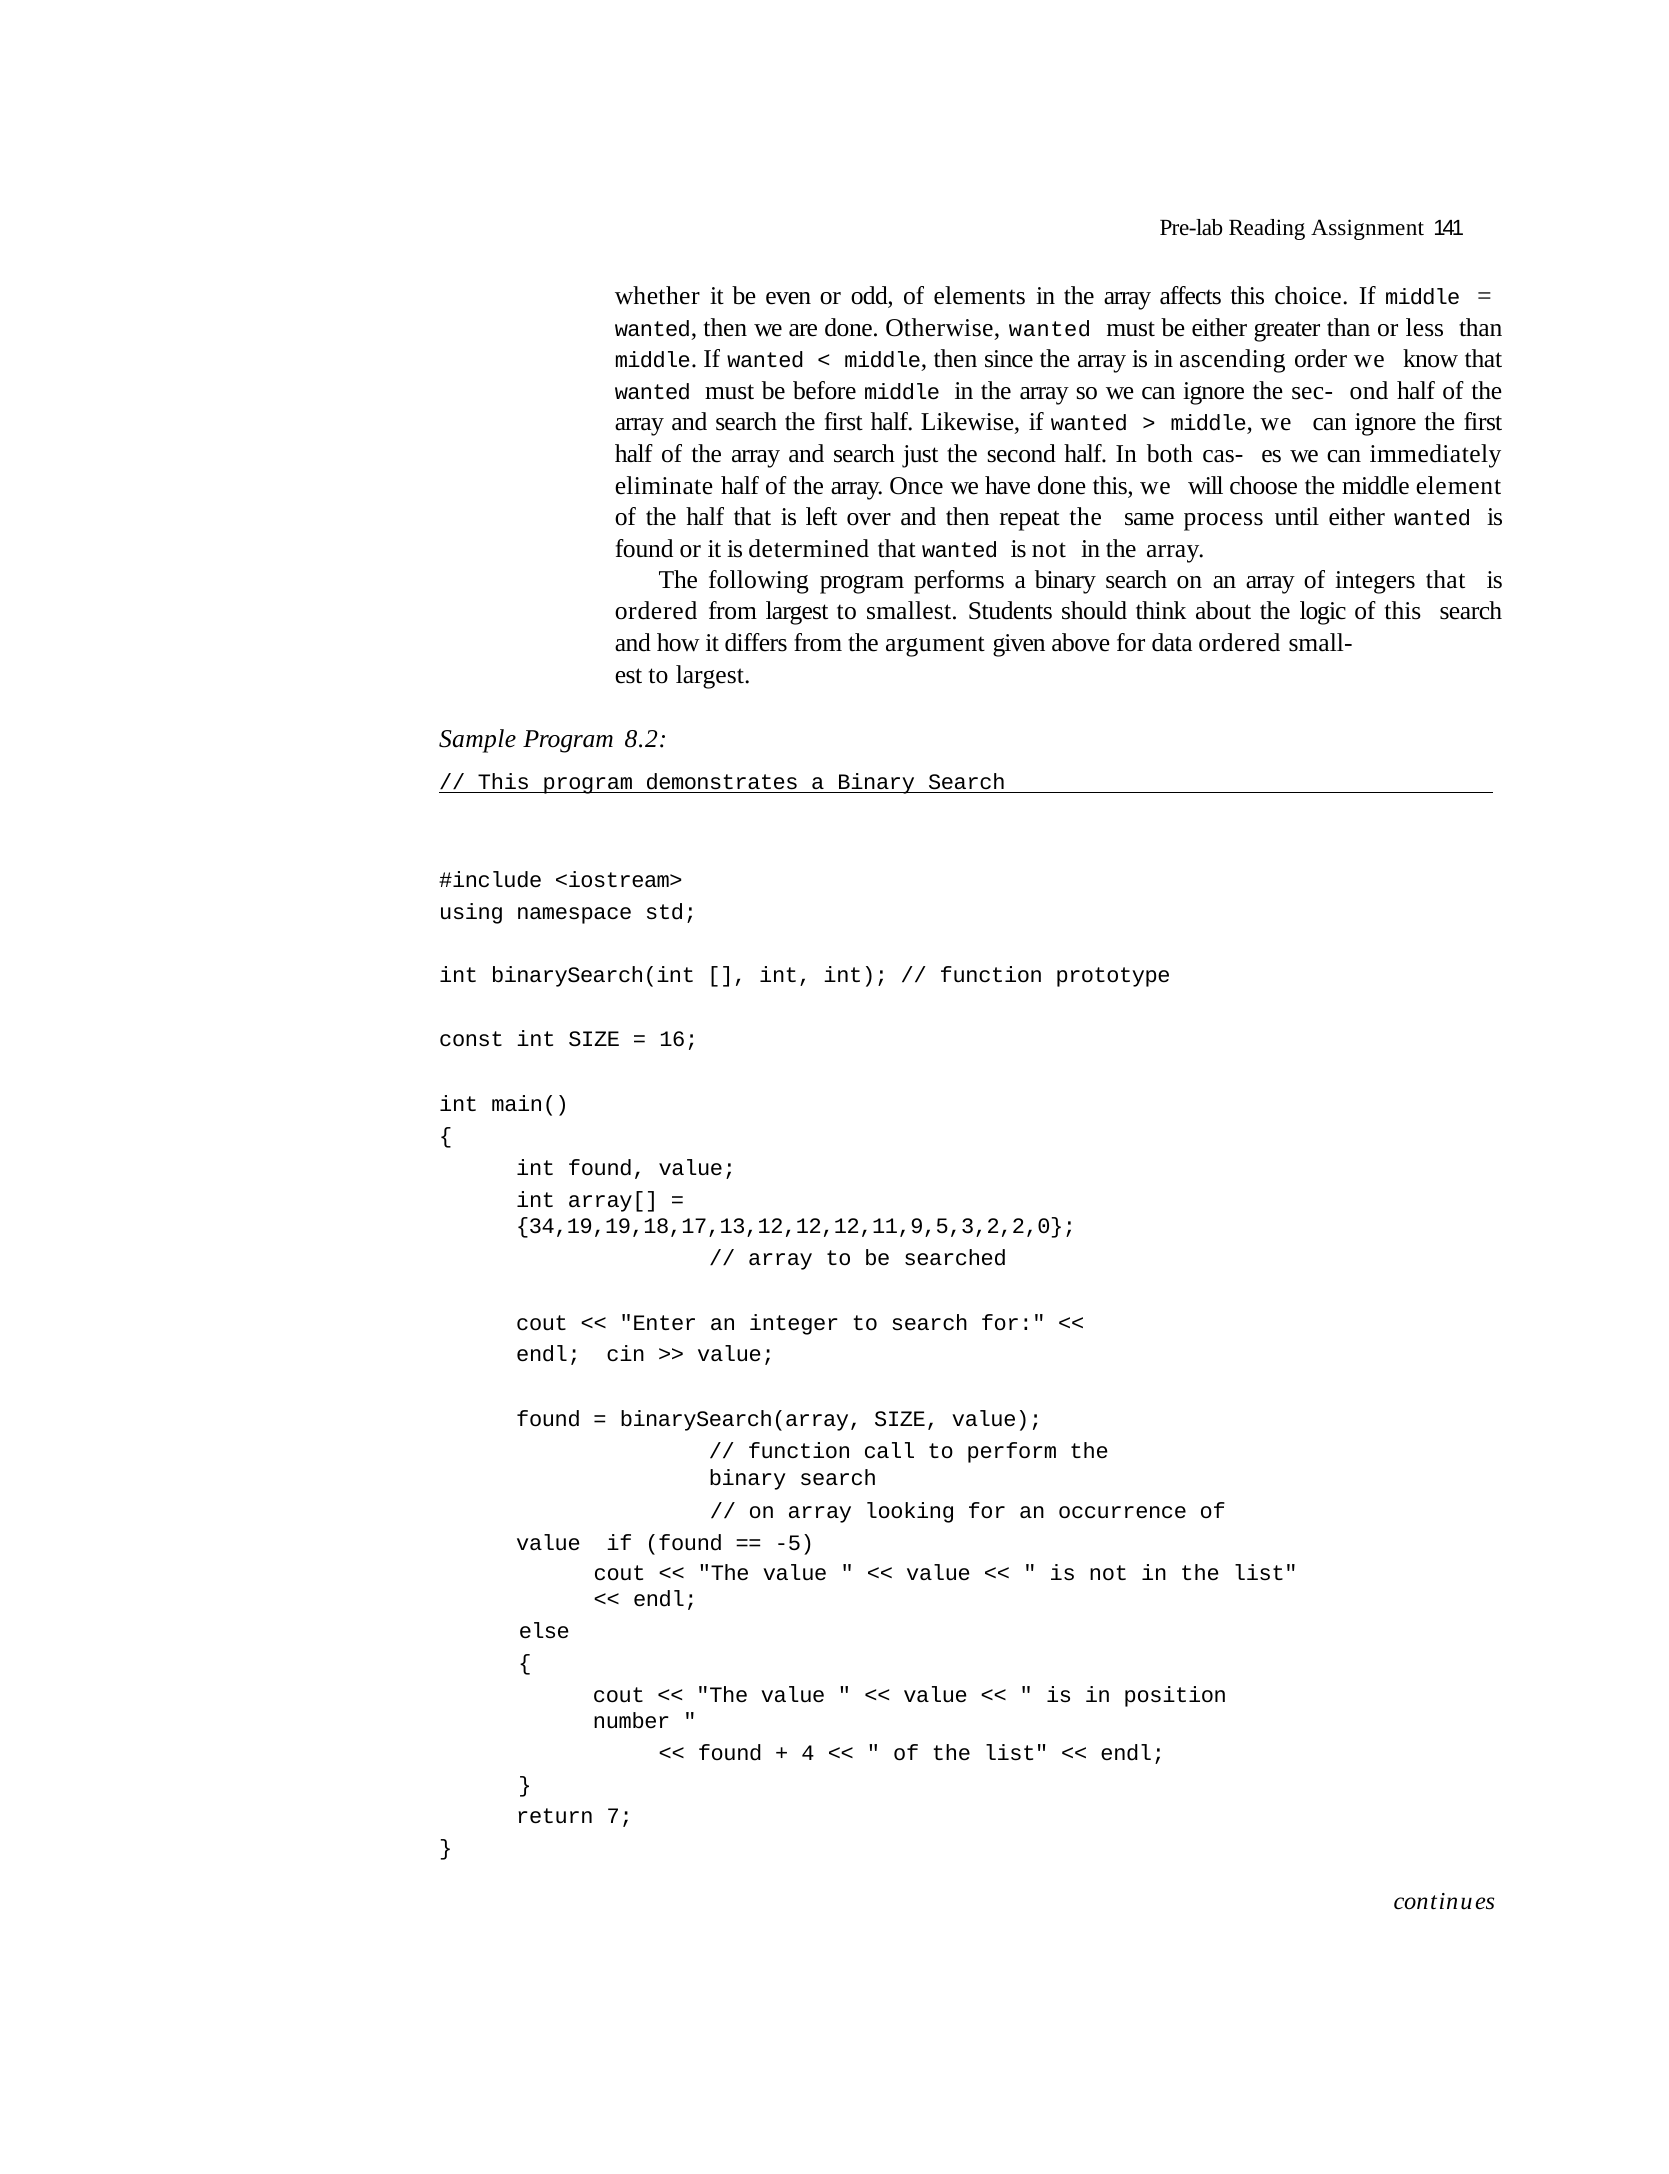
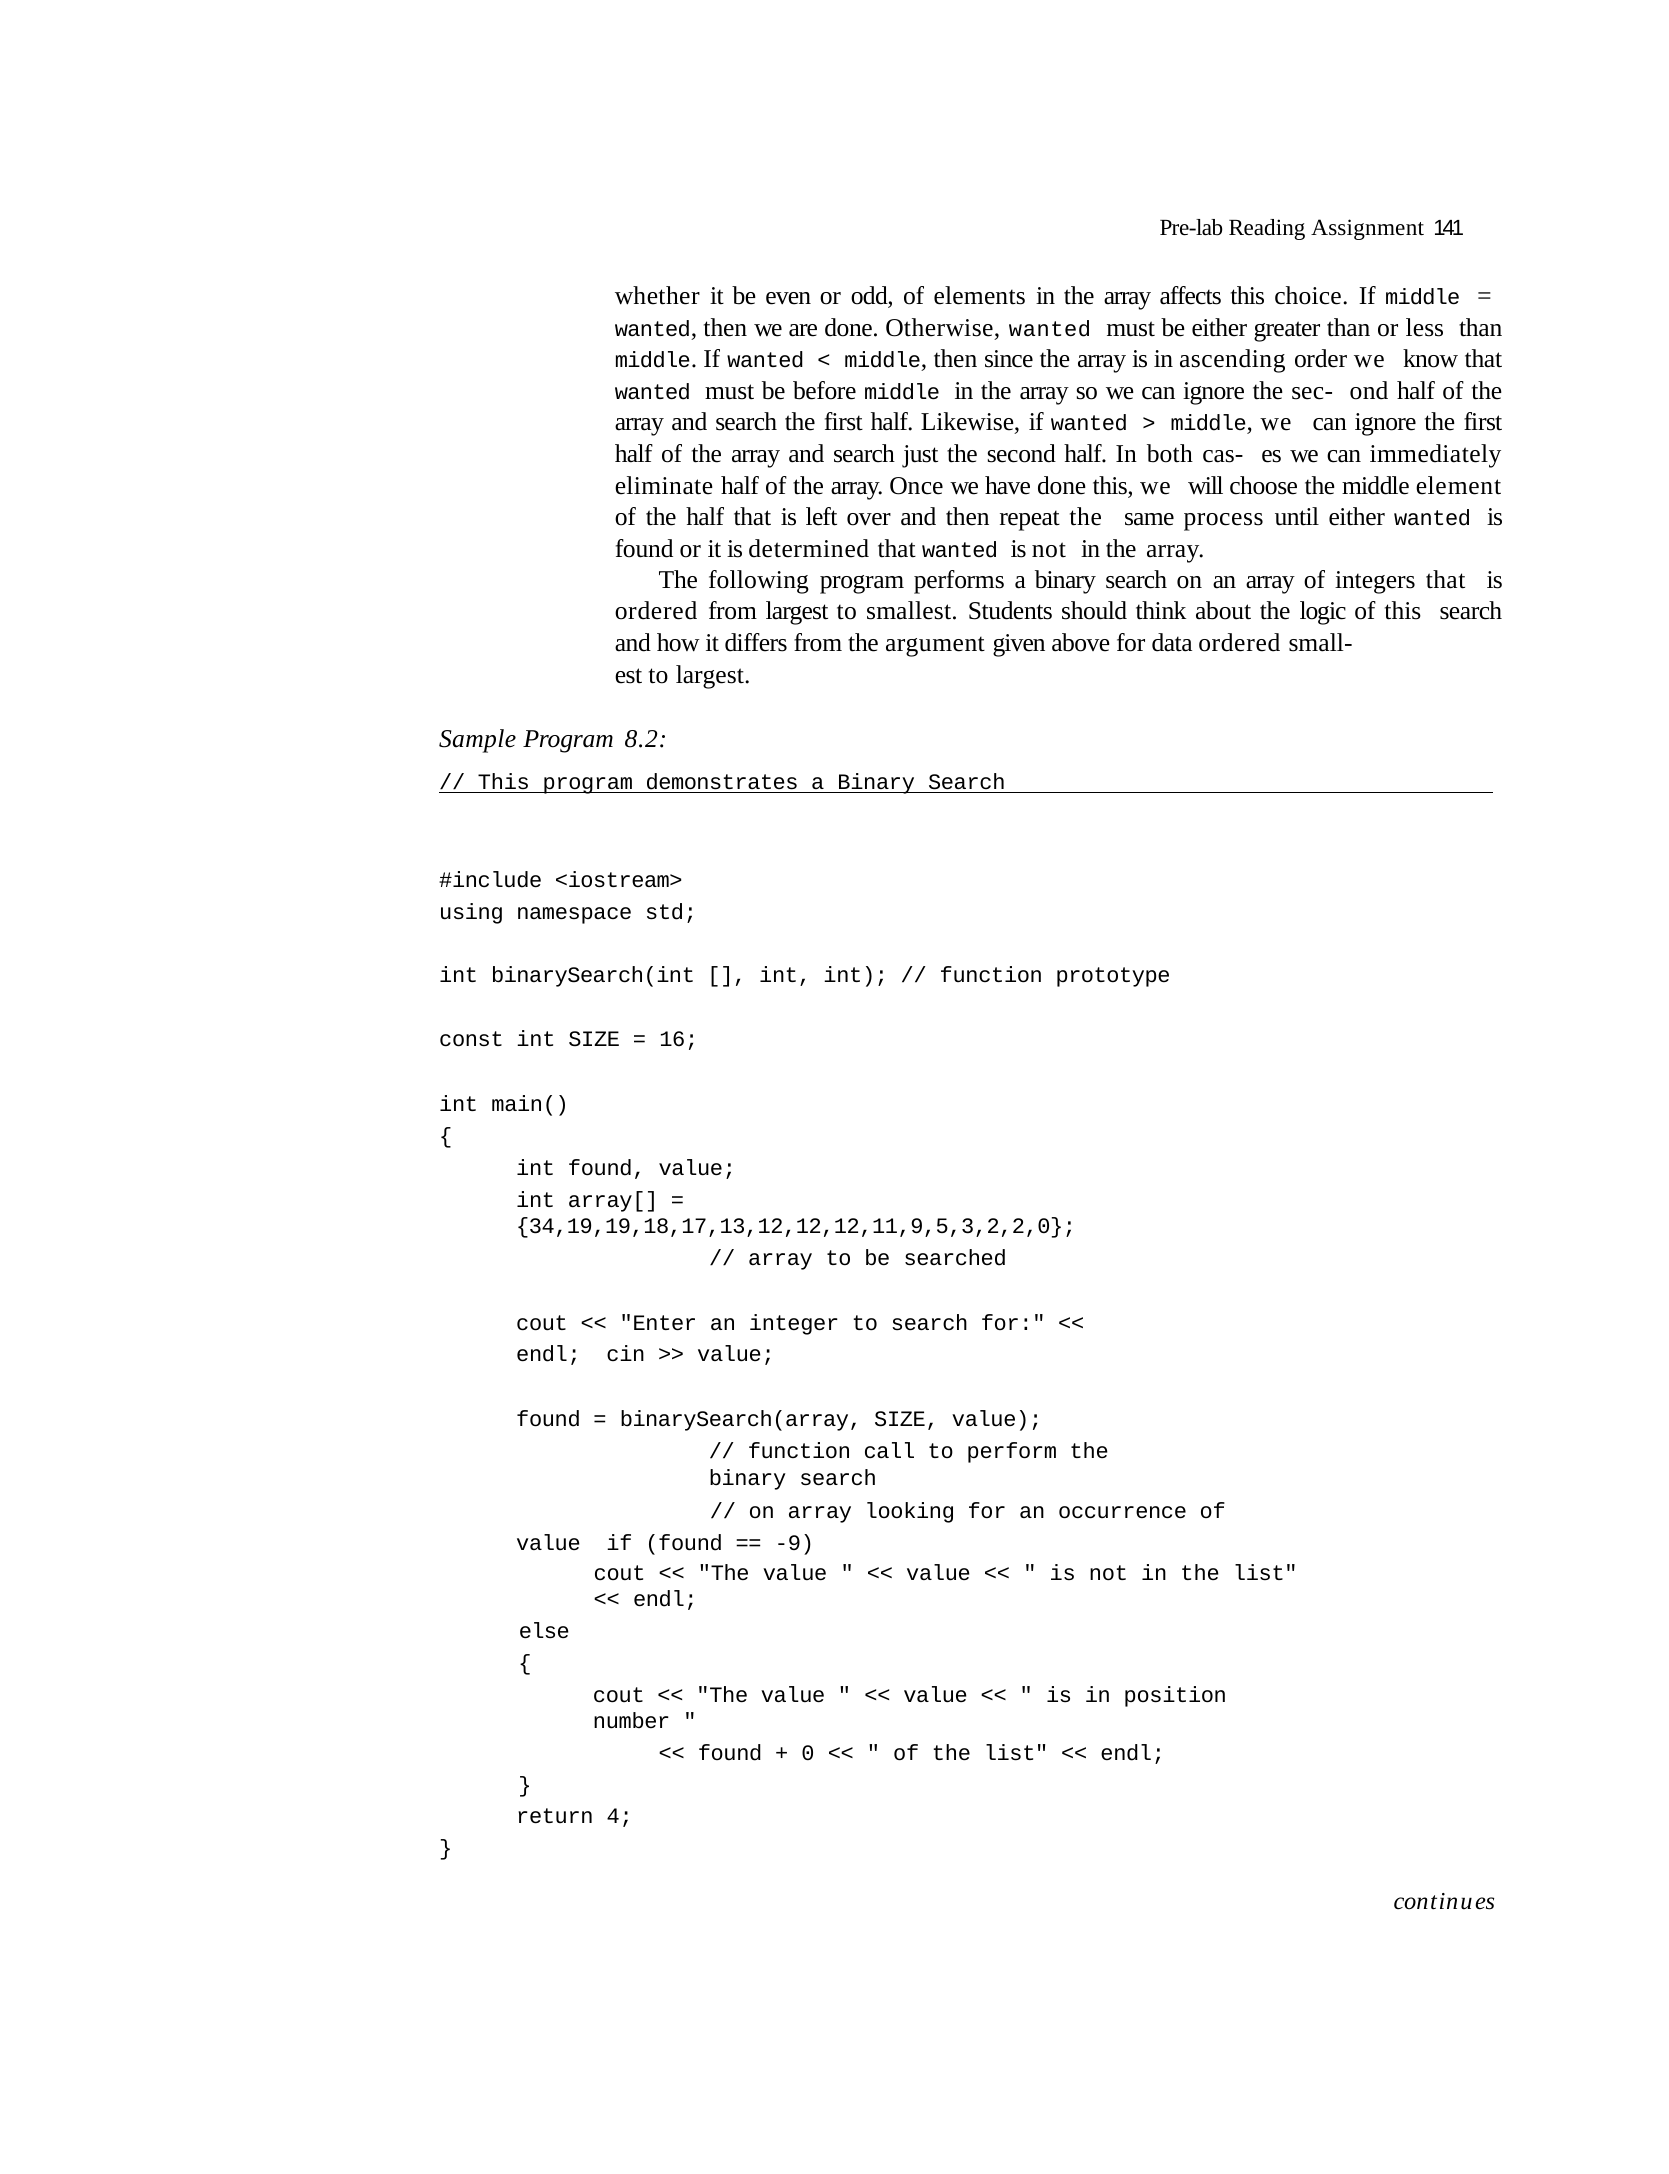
-5: -5 -> -9 (794, 1544)
4: 4 -> 0 (808, 1753)
7: 7 -> 4 (620, 1817)
